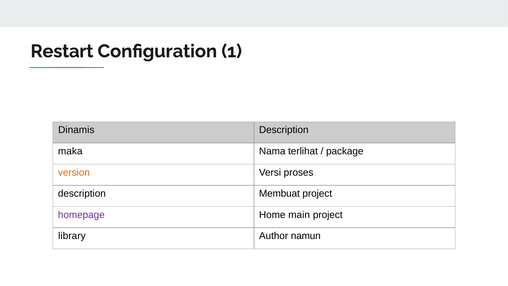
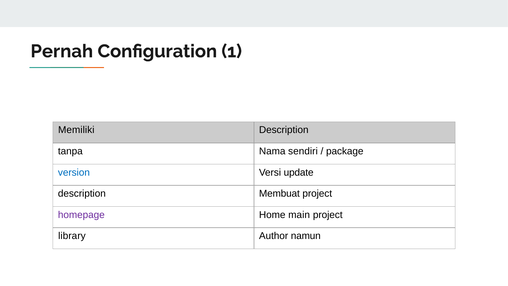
Restart: Restart -> Pernah (62, 51)
Dinamis: Dinamis -> Memiliki (76, 130)
maka: maka -> tanpa (70, 151)
terlihat: terlihat -> sendiri (303, 151)
version colour: orange -> blue (74, 172)
proses: proses -> update (299, 172)
